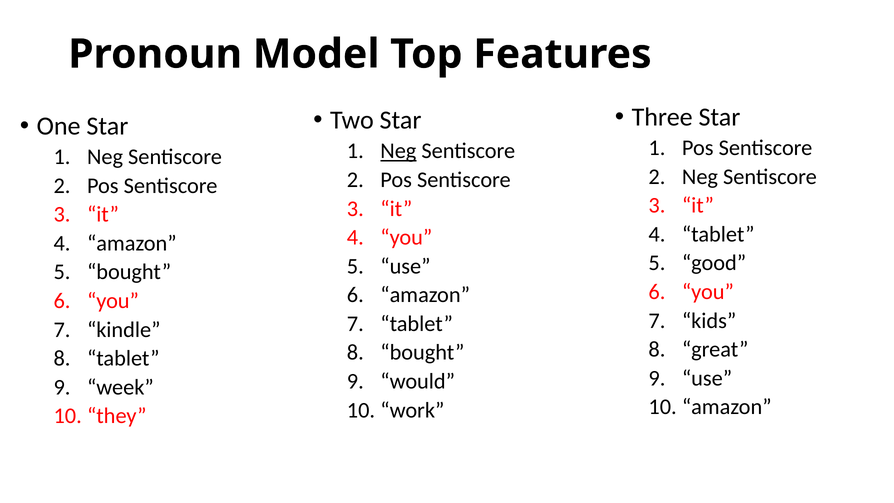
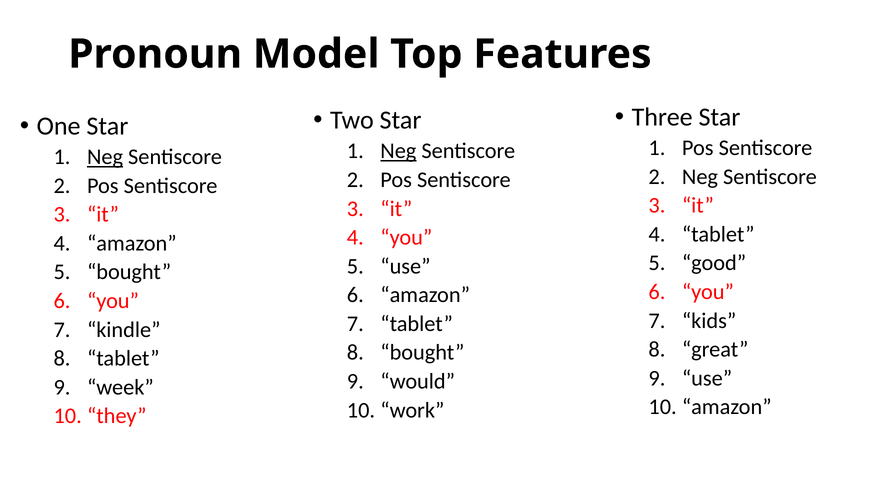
Neg underline: none -> present (105, 157)
